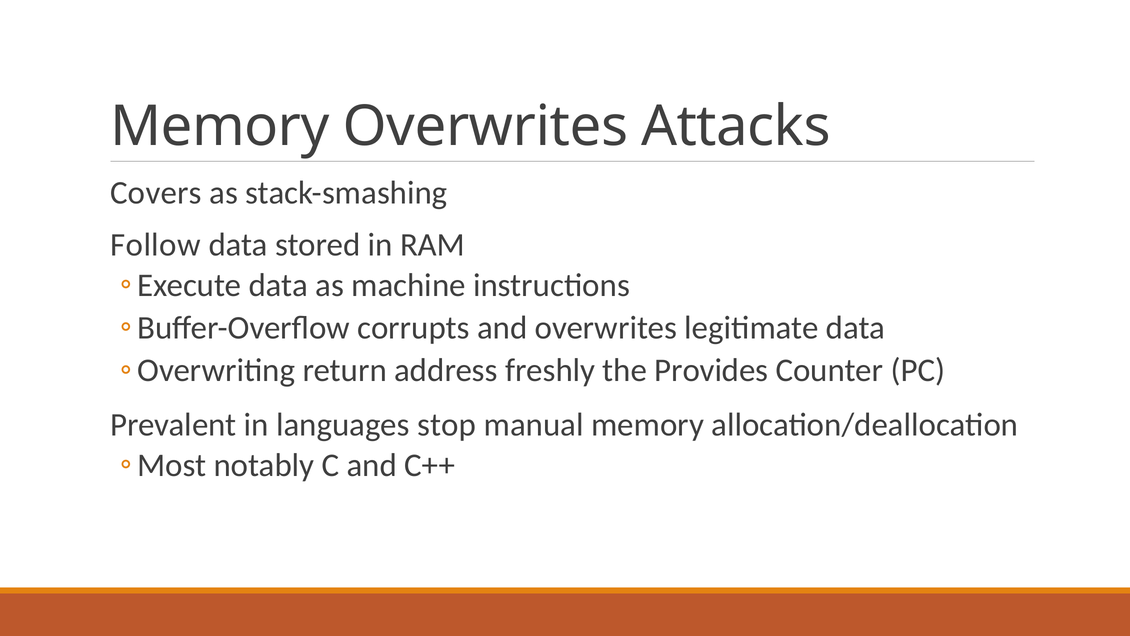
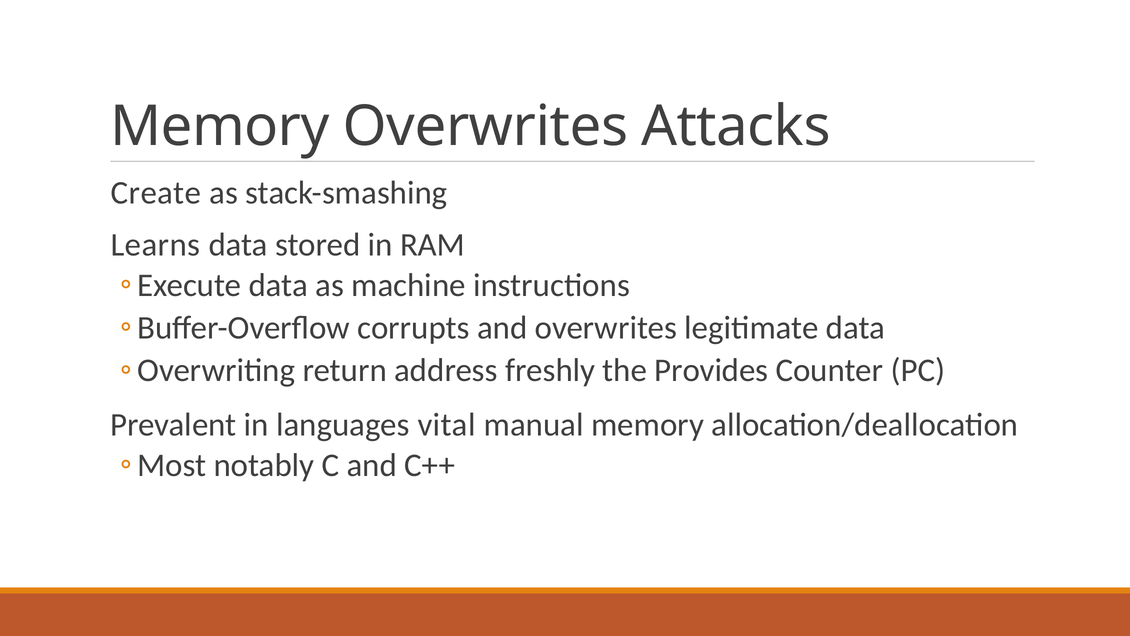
Covers: Covers -> Create (156, 193)
Follow: Follow -> Learns (155, 245)
stop: stop -> vital (447, 425)
